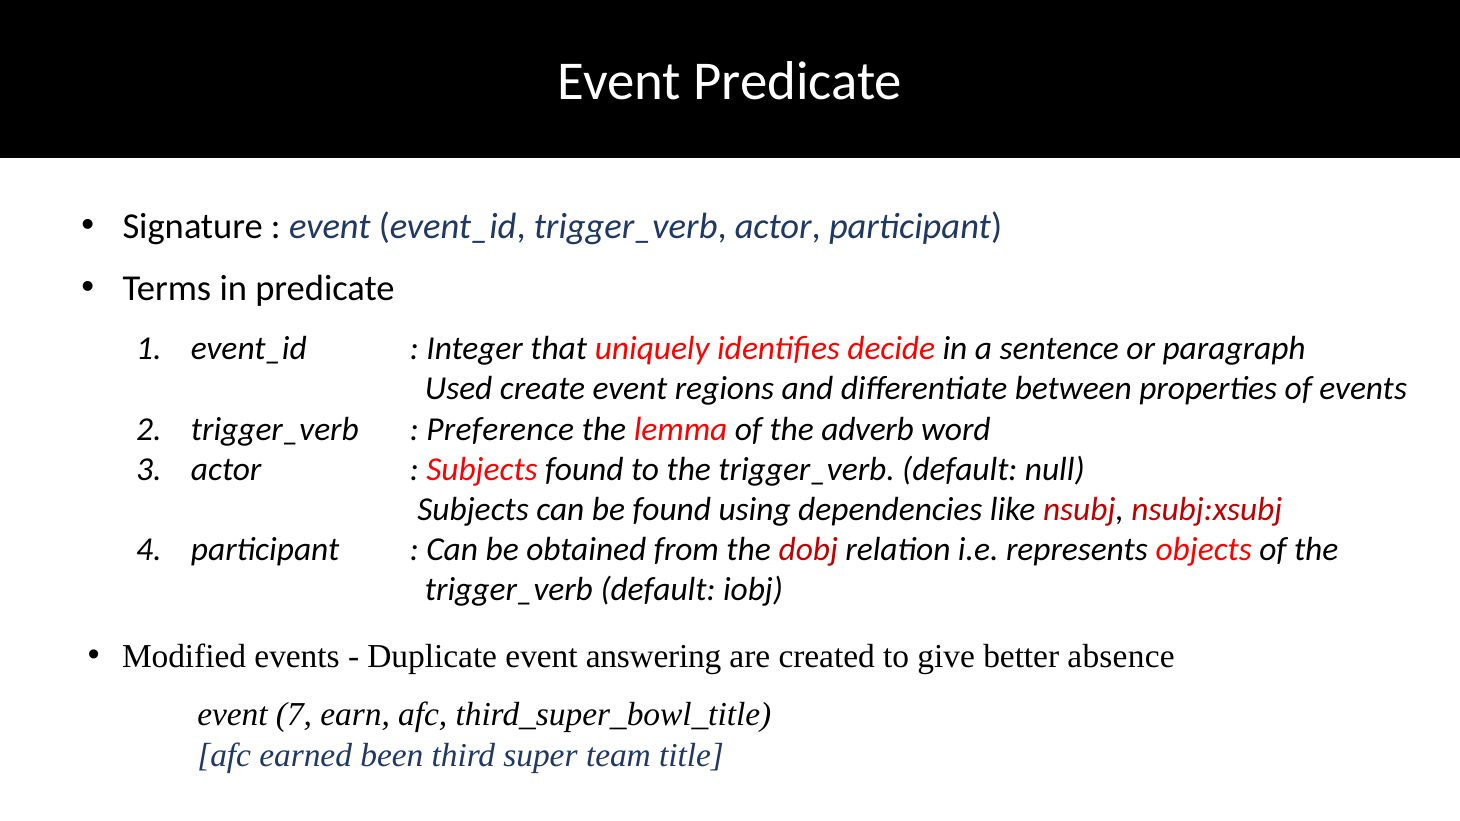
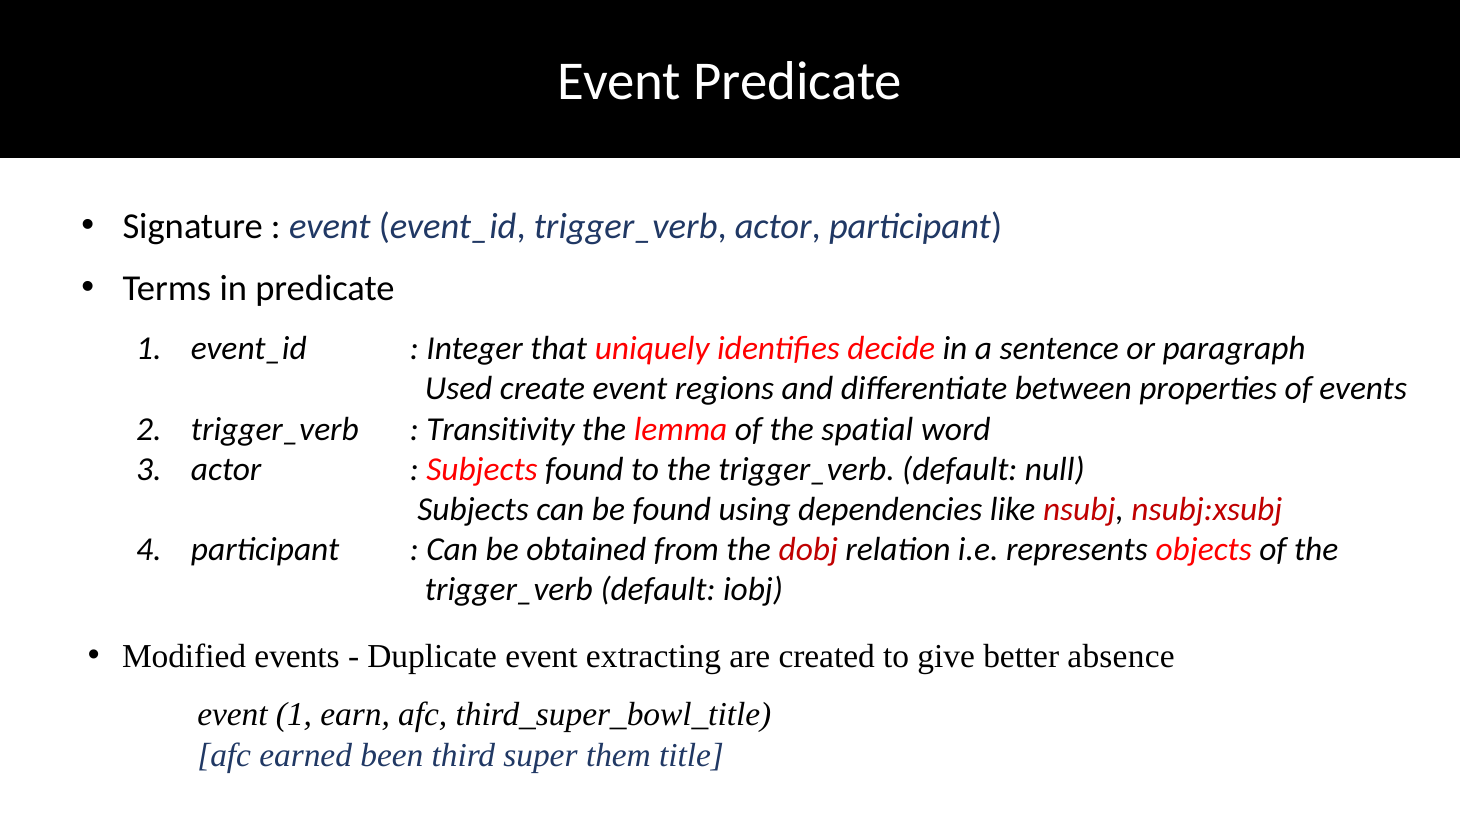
Preference: Preference -> Transitivity (500, 429)
adverb: adverb -> spatial (867, 429)
answering: answering -> extracting (653, 657)
event 7: 7 -> 1 (294, 715)
team: team -> them (618, 755)
